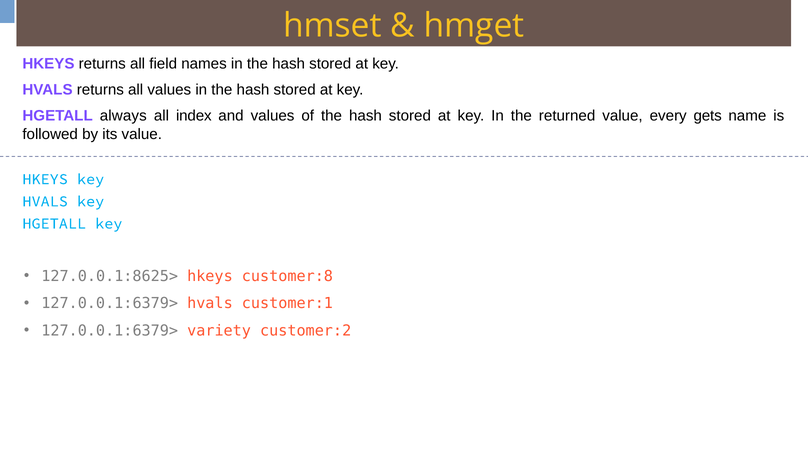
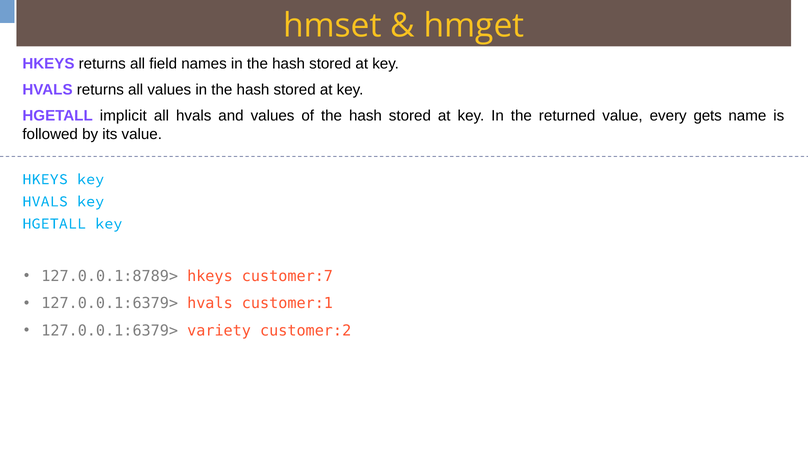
always: always -> implicit (123, 116)
all index: index -> hvals (194, 116)
127.0.0.1:8625>: 127.0.0.1:8625> -> 127.0.0.1:8789> (110, 277)
customer:8: customer:8 -> customer:7 (287, 277)
